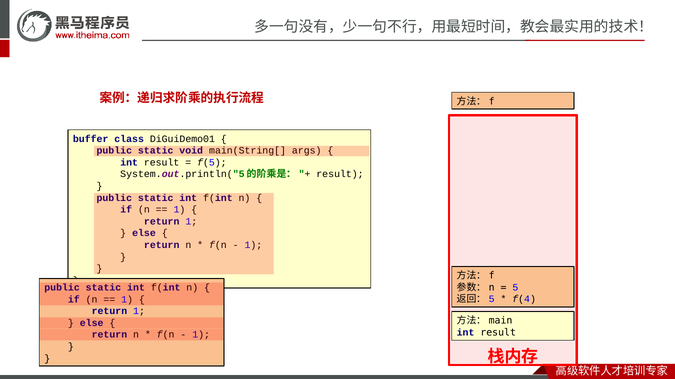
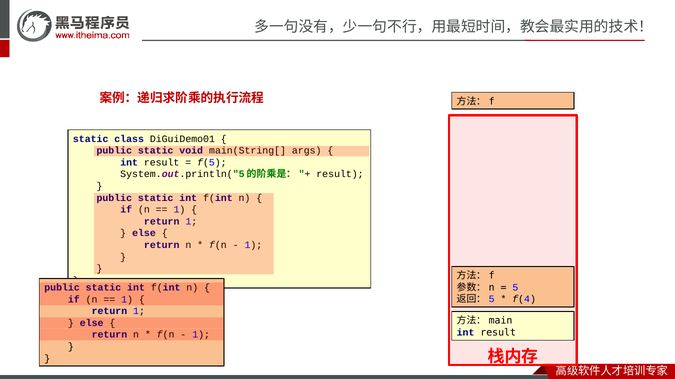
buffer: buffer -> static (91, 139)
